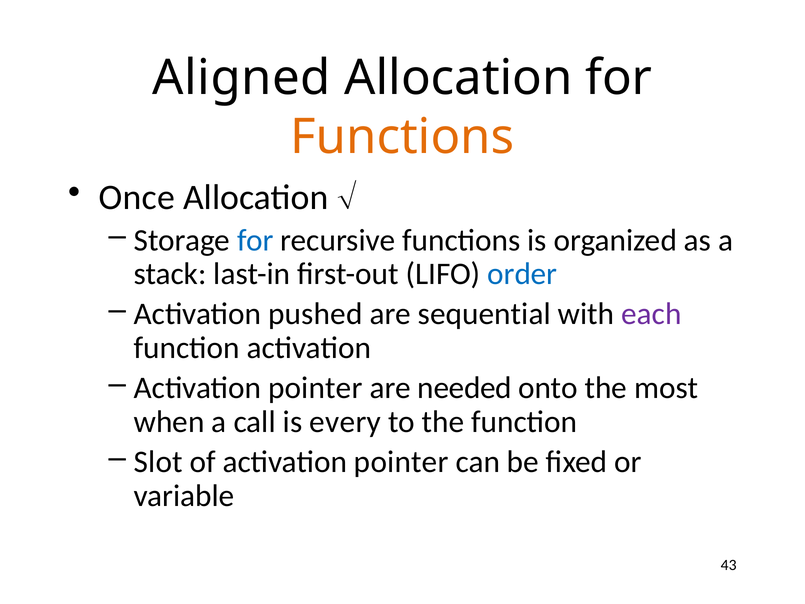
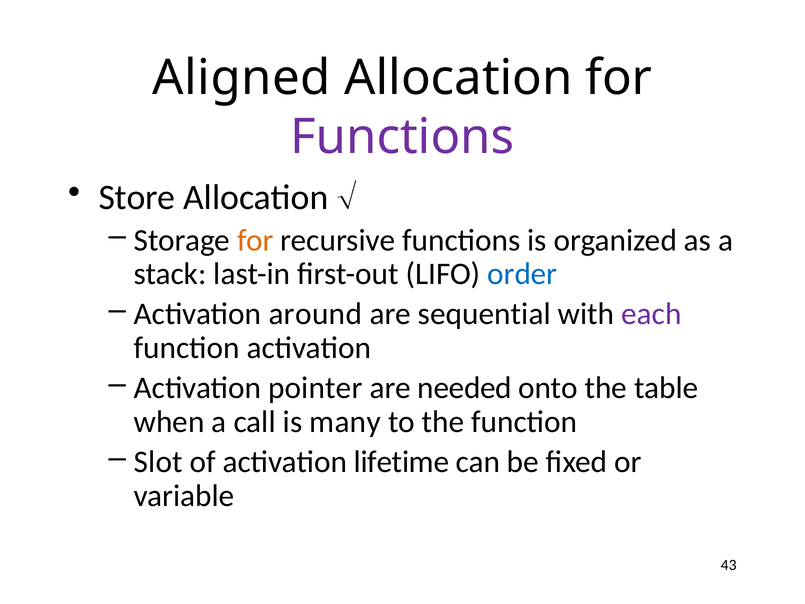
Functions colour: orange -> purple (402, 137)
Once: Once -> Store (137, 198)
for colour: blue -> orange (255, 240)
pushed: pushed -> around (315, 314)
most: most -> table (666, 388)
every: every -> many (345, 422)
of activation pointer: pointer -> lifetime (401, 462)
